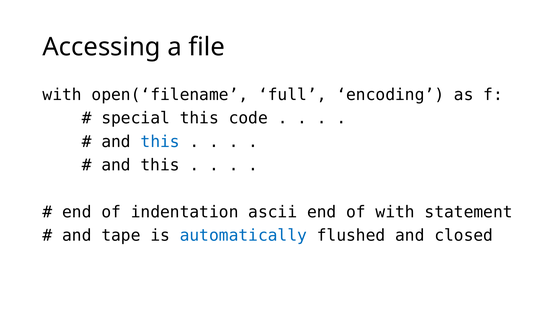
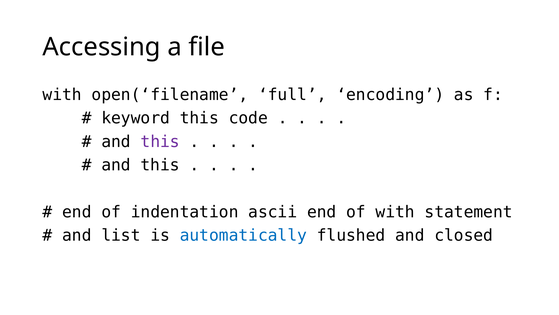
special: special -> keyword (136, 118)
this colour: blue -> purple (160, 141)
tape: tape -> list (121, 235)
